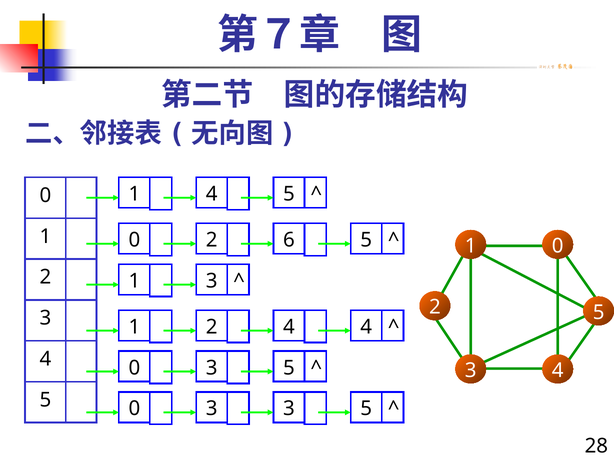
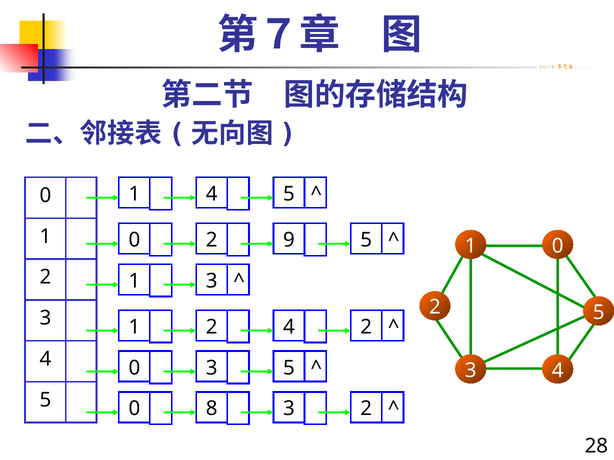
6: 6 -> 9 (289, 240)
4 4: 4 -> 2 (366, 327)
3: 3 -> 8 (212, 409)
5: 5 -> 2 (366, 409)
